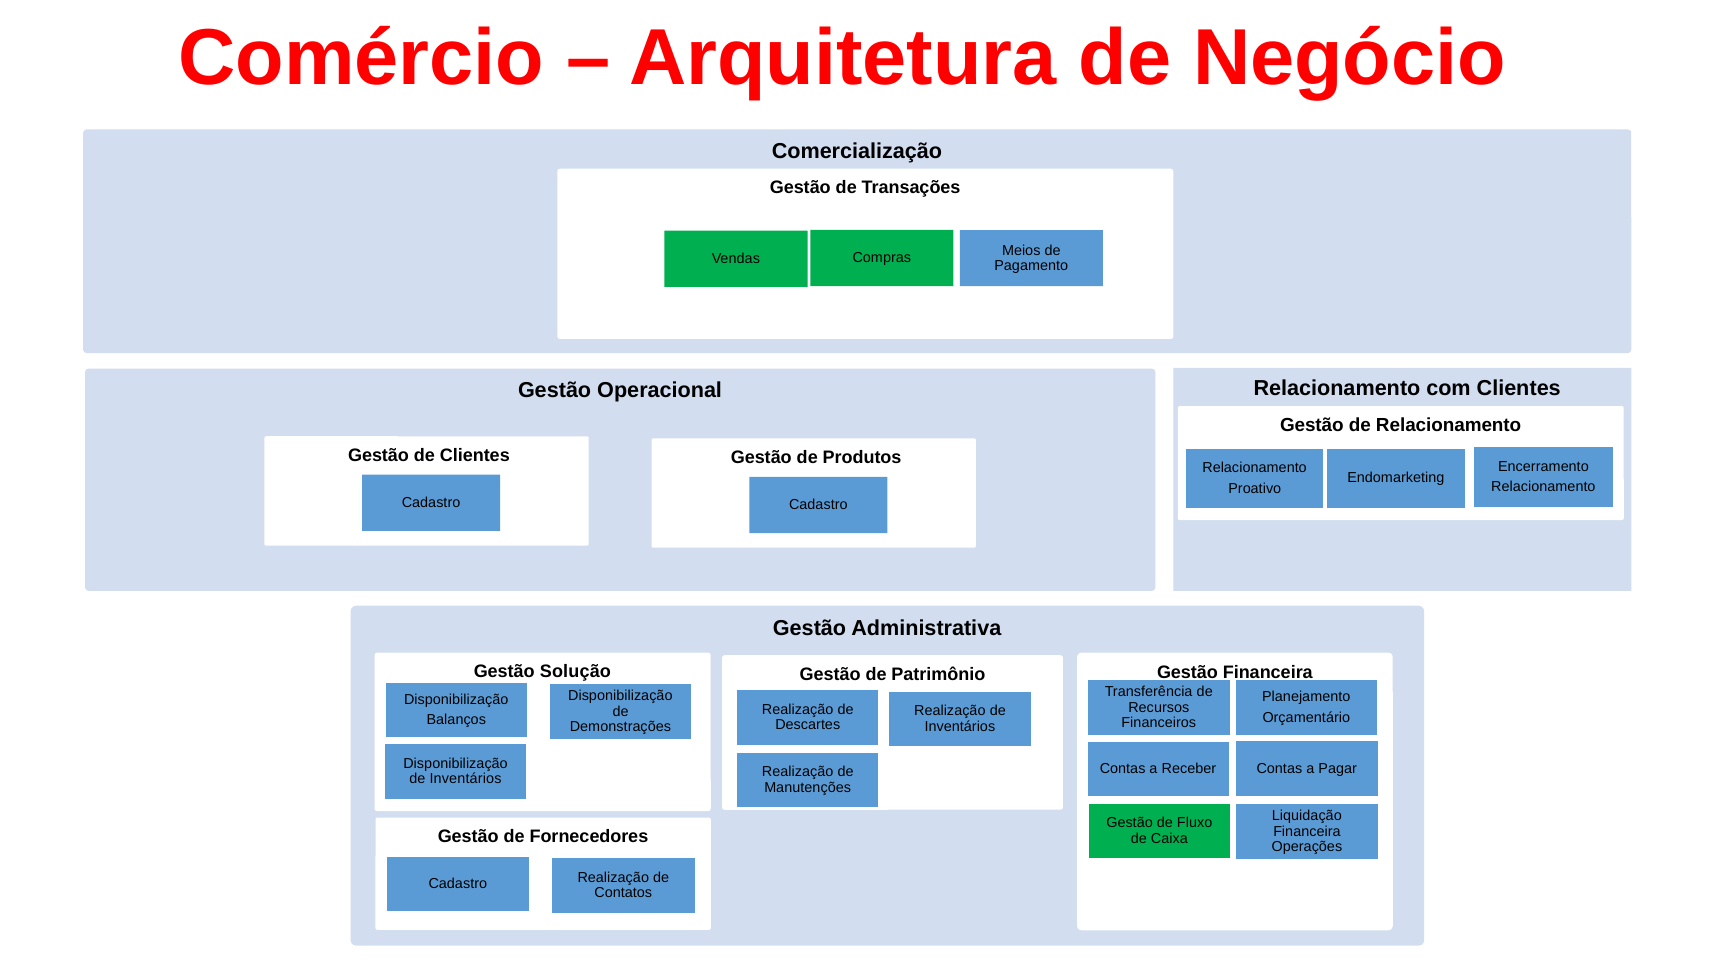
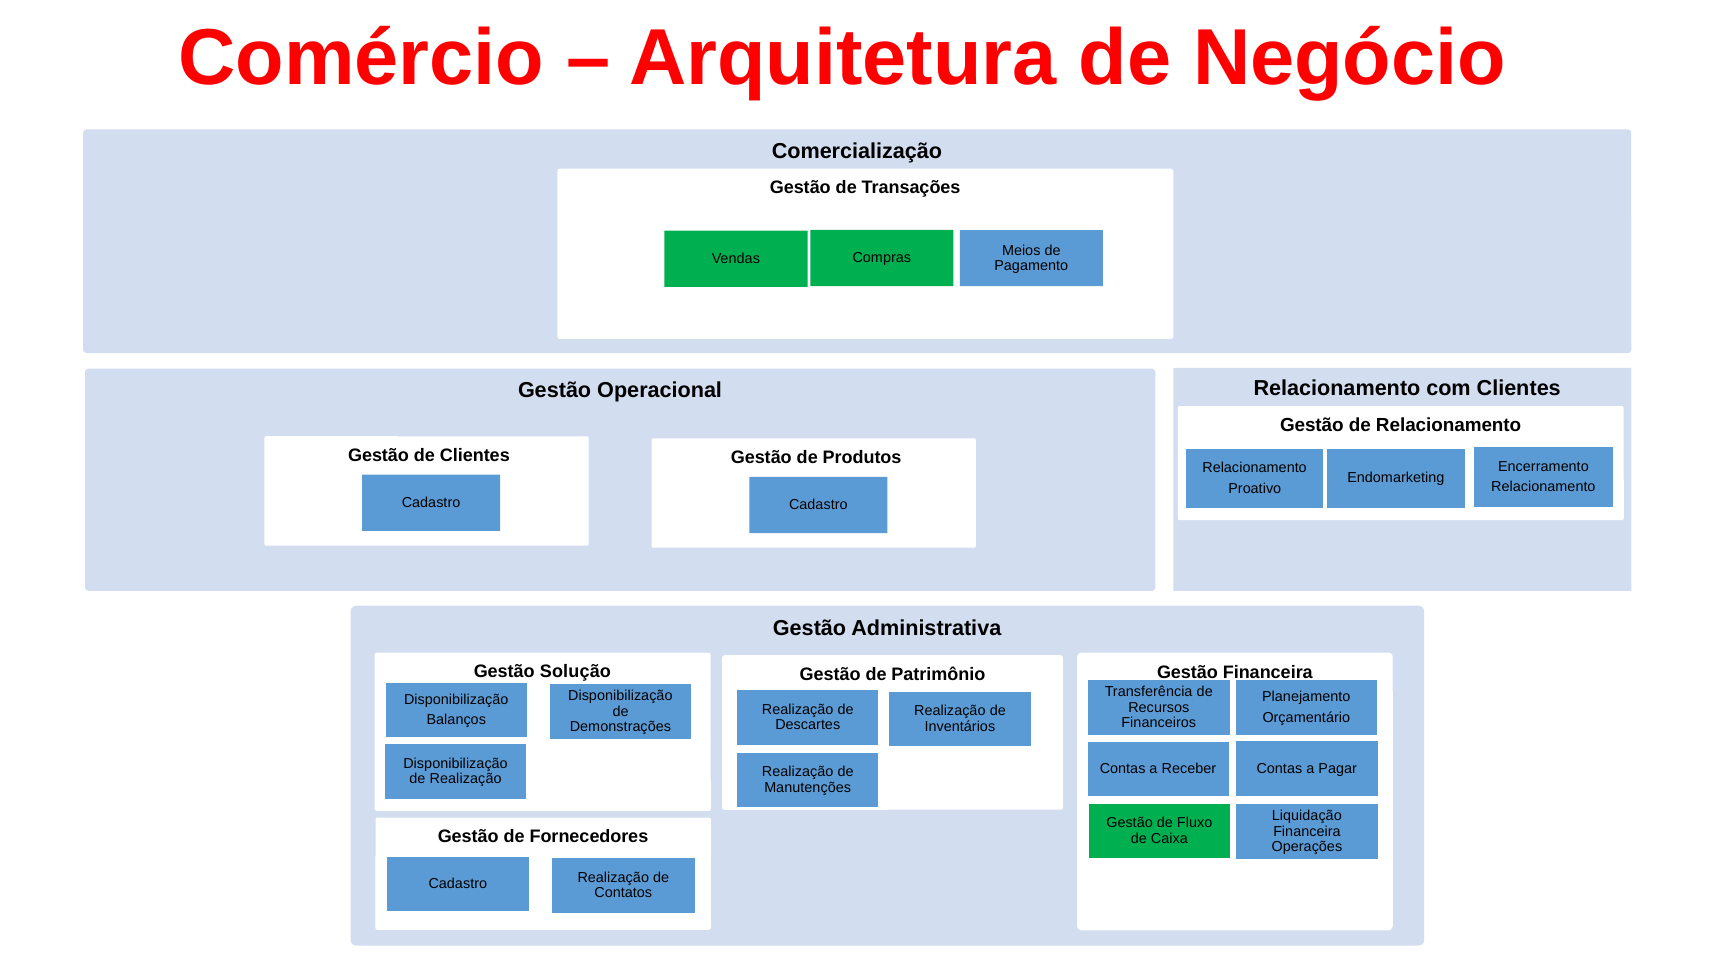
Inventários: Inventários -> Realização (466, 779)
